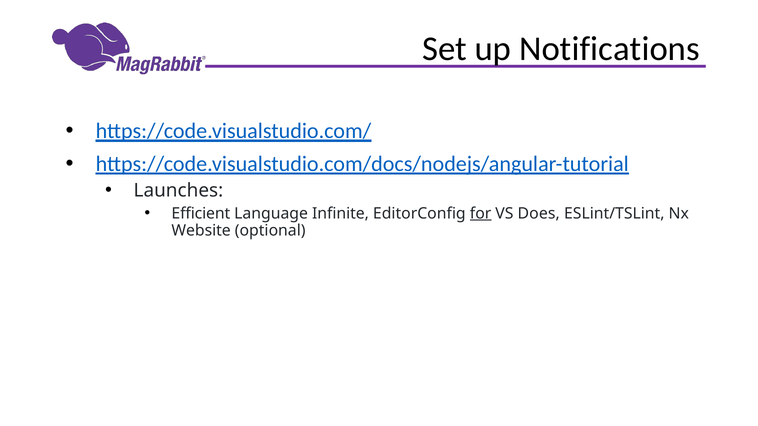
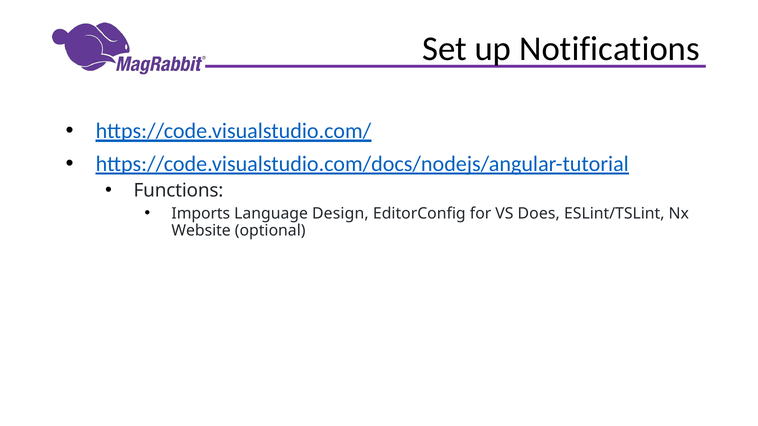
Launches: Launches -> Functions (178, 191)
Efficient: Efficient -> Imports (201, 214)
Infinite: Infinite -> Design (340, 214)
for underline: present -> none (481, 214)
